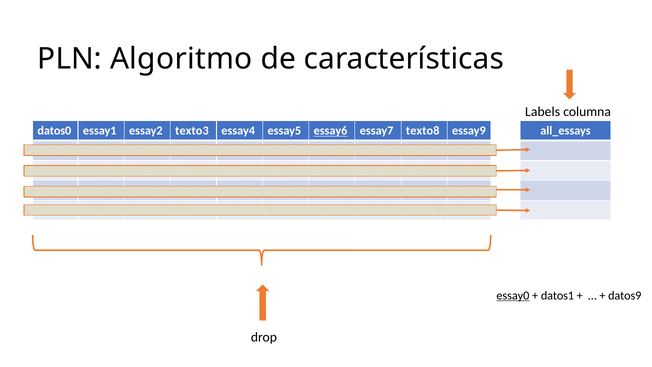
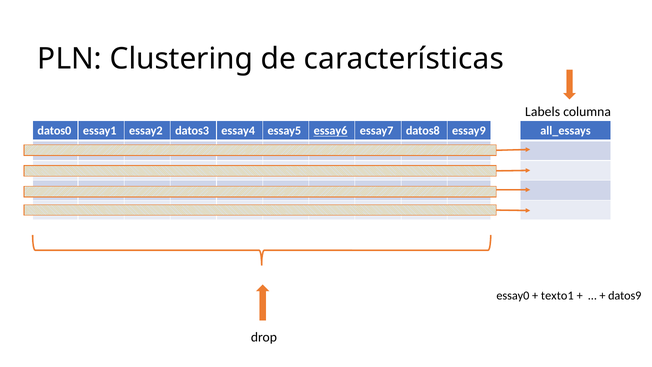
Algoritmo: Algoritmo -> Clustering (181, 59)
texto3: texto3 -> datos3 (192, 131)
texto8: texto8 -> datos8 (423, 131)
essay0 underline: present -> none (513, 295)
datos1: datos1 -> texto1 (557, 295)
